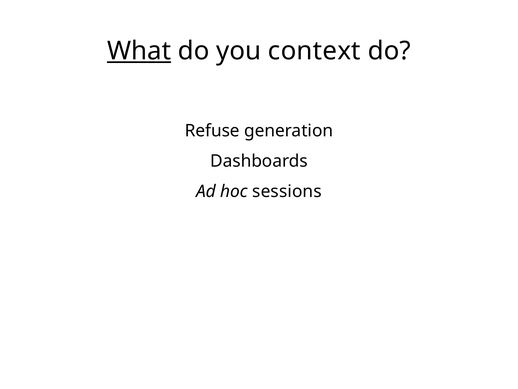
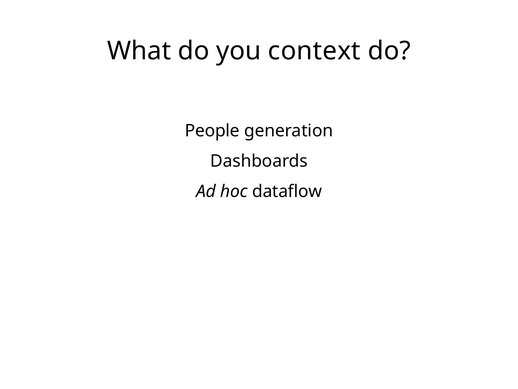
What underline: present -> none (139, 51)
Refuse: Refuse -> People (212, 131)
sessions: sessions -> dataflow (287, 191)
